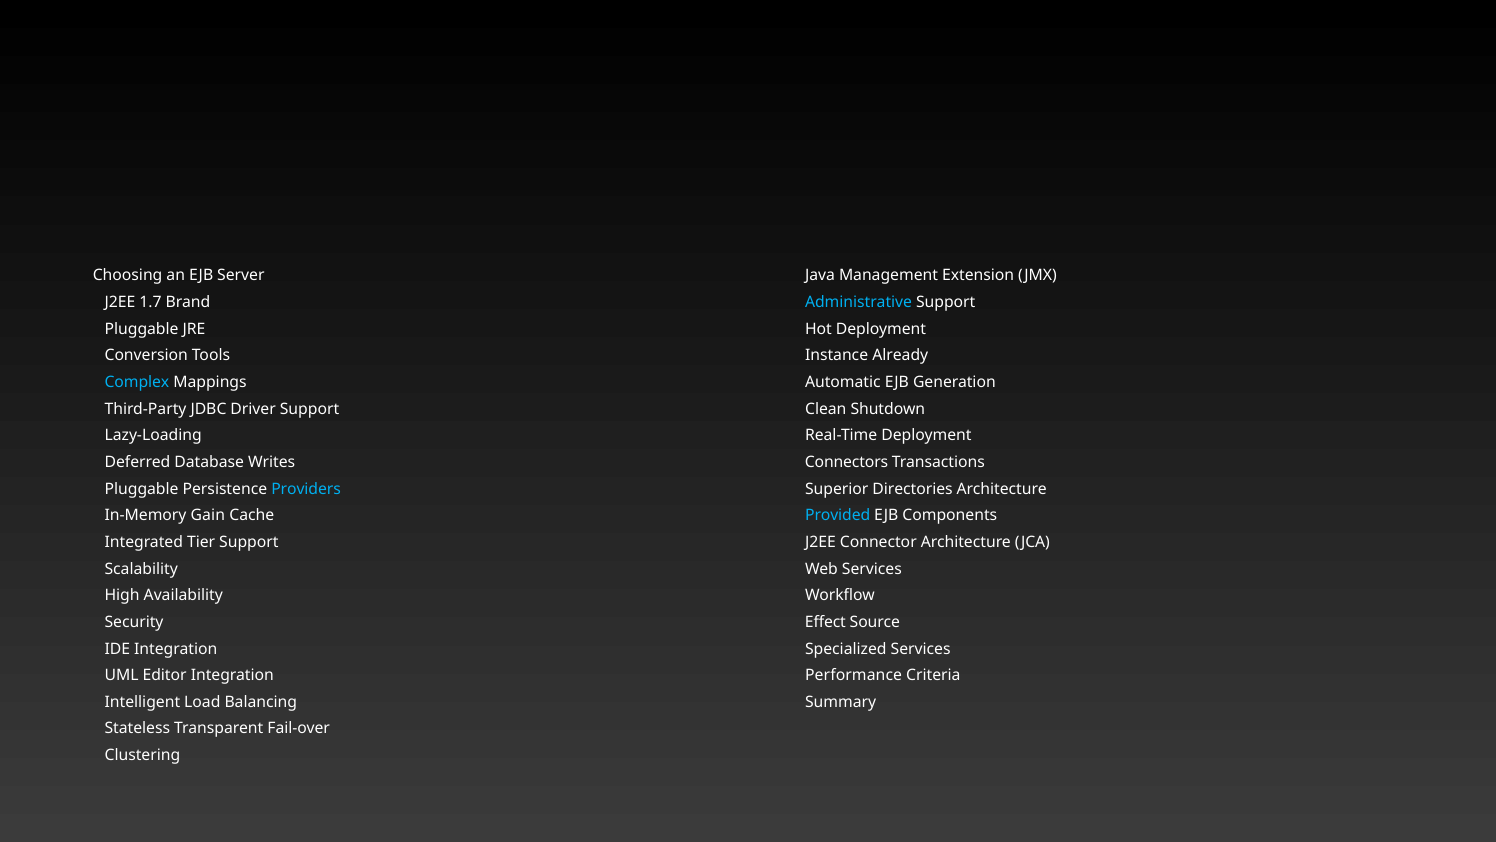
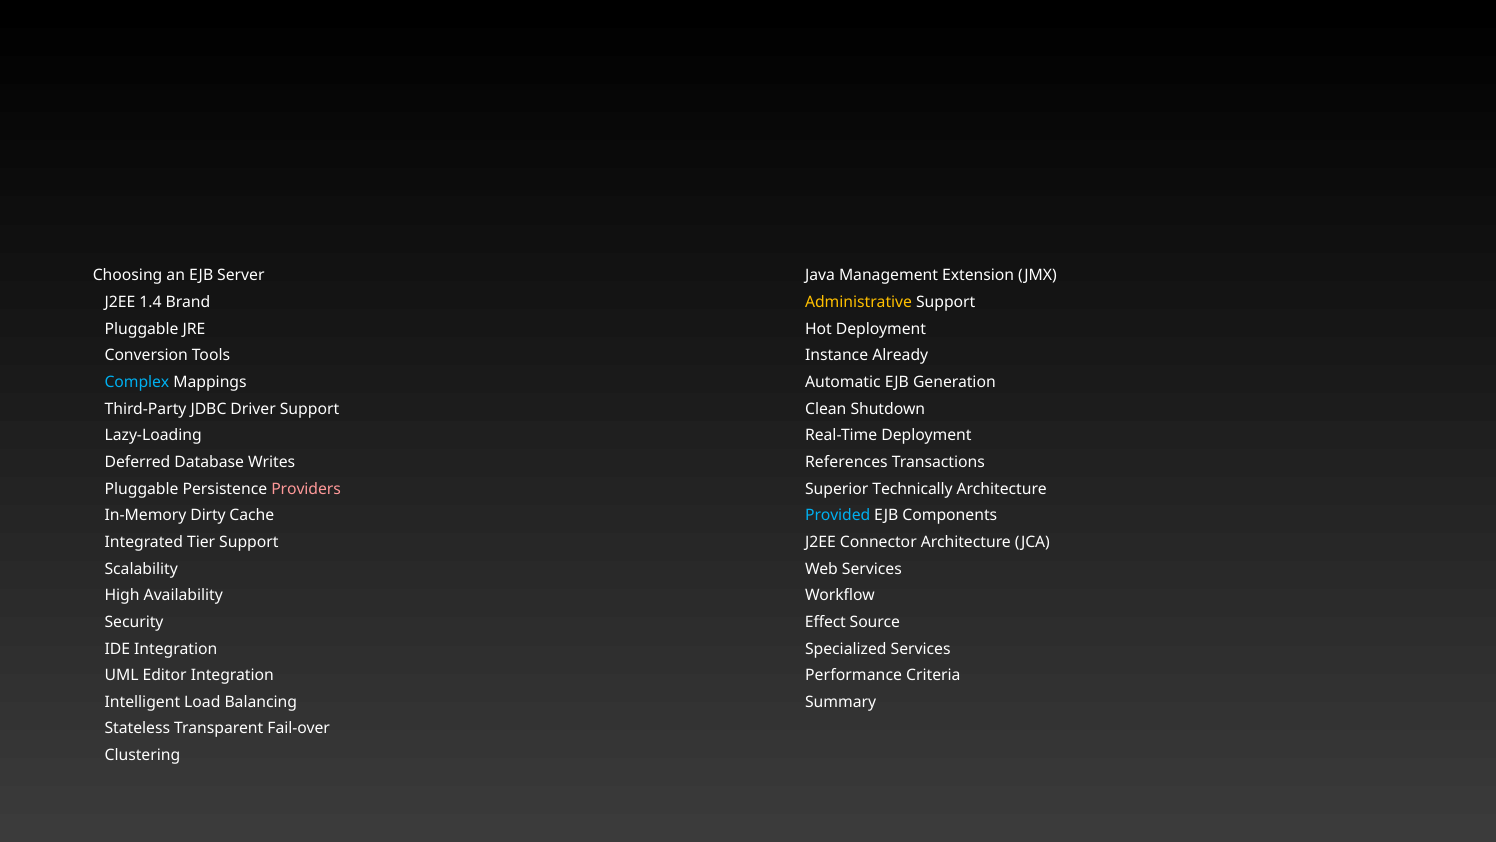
1.7: 1.7 -> 1.4 (150, 302)
Administrative colour: light blue -> yellow (859, 302)
Connectors: Connectors -> References (846, 462)
Providers colour: light blue -> pink (306, 489)
Directories: Directories -> Technically (913, 489)
Gain: Gain -> Dirty (208, 515)
